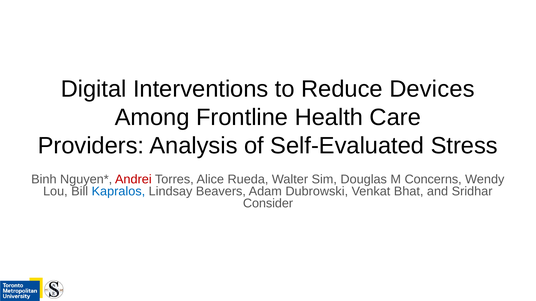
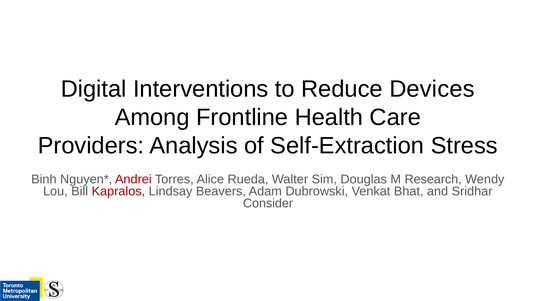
Self-Evaluated: Self-Evaluated -> Self-Extraction (347, 146)
Concerns: Concerns -> Research (433, 179)
Kapralos colour: blue -> red (118, 192)
